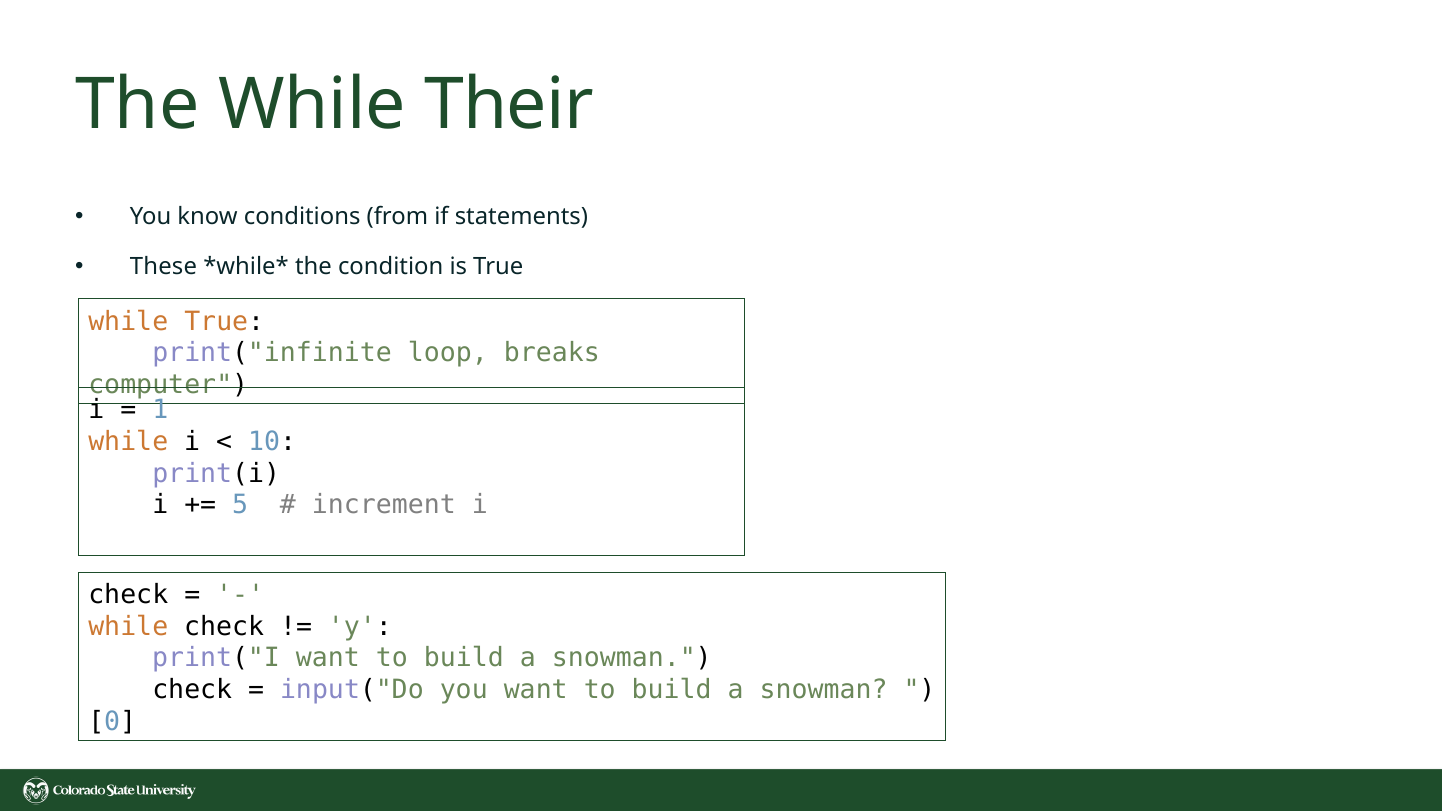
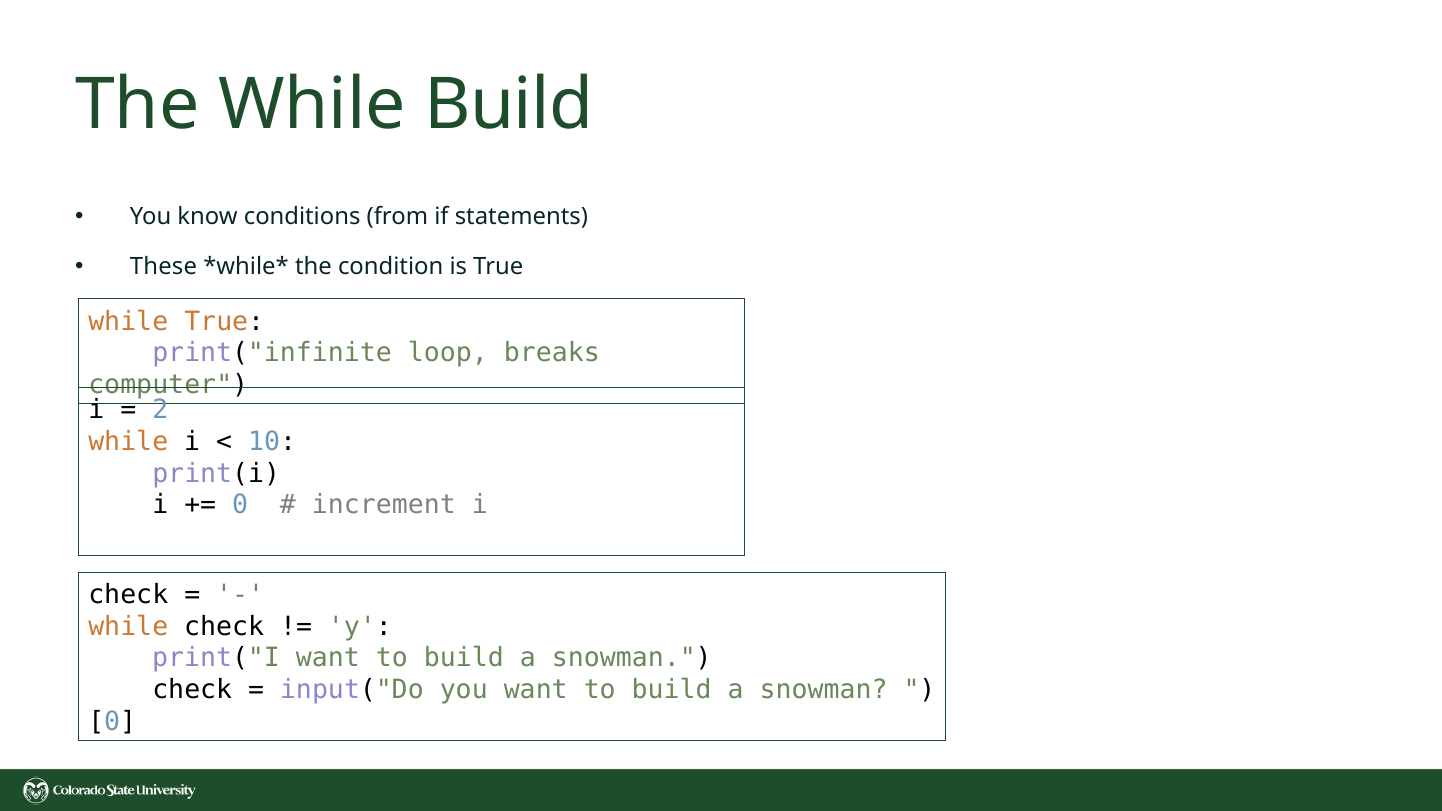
While Their: Their -> Build (509, 105)
1: 1 -> 2 (160, 410)
5: 5 -> 0 (240, 505)
